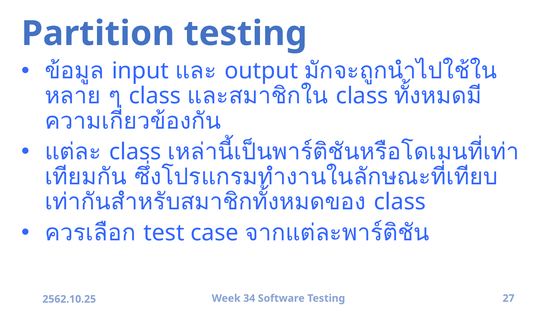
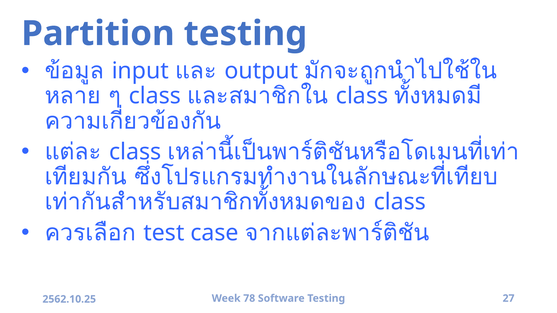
34: 34 -> 78 (249, 299)
